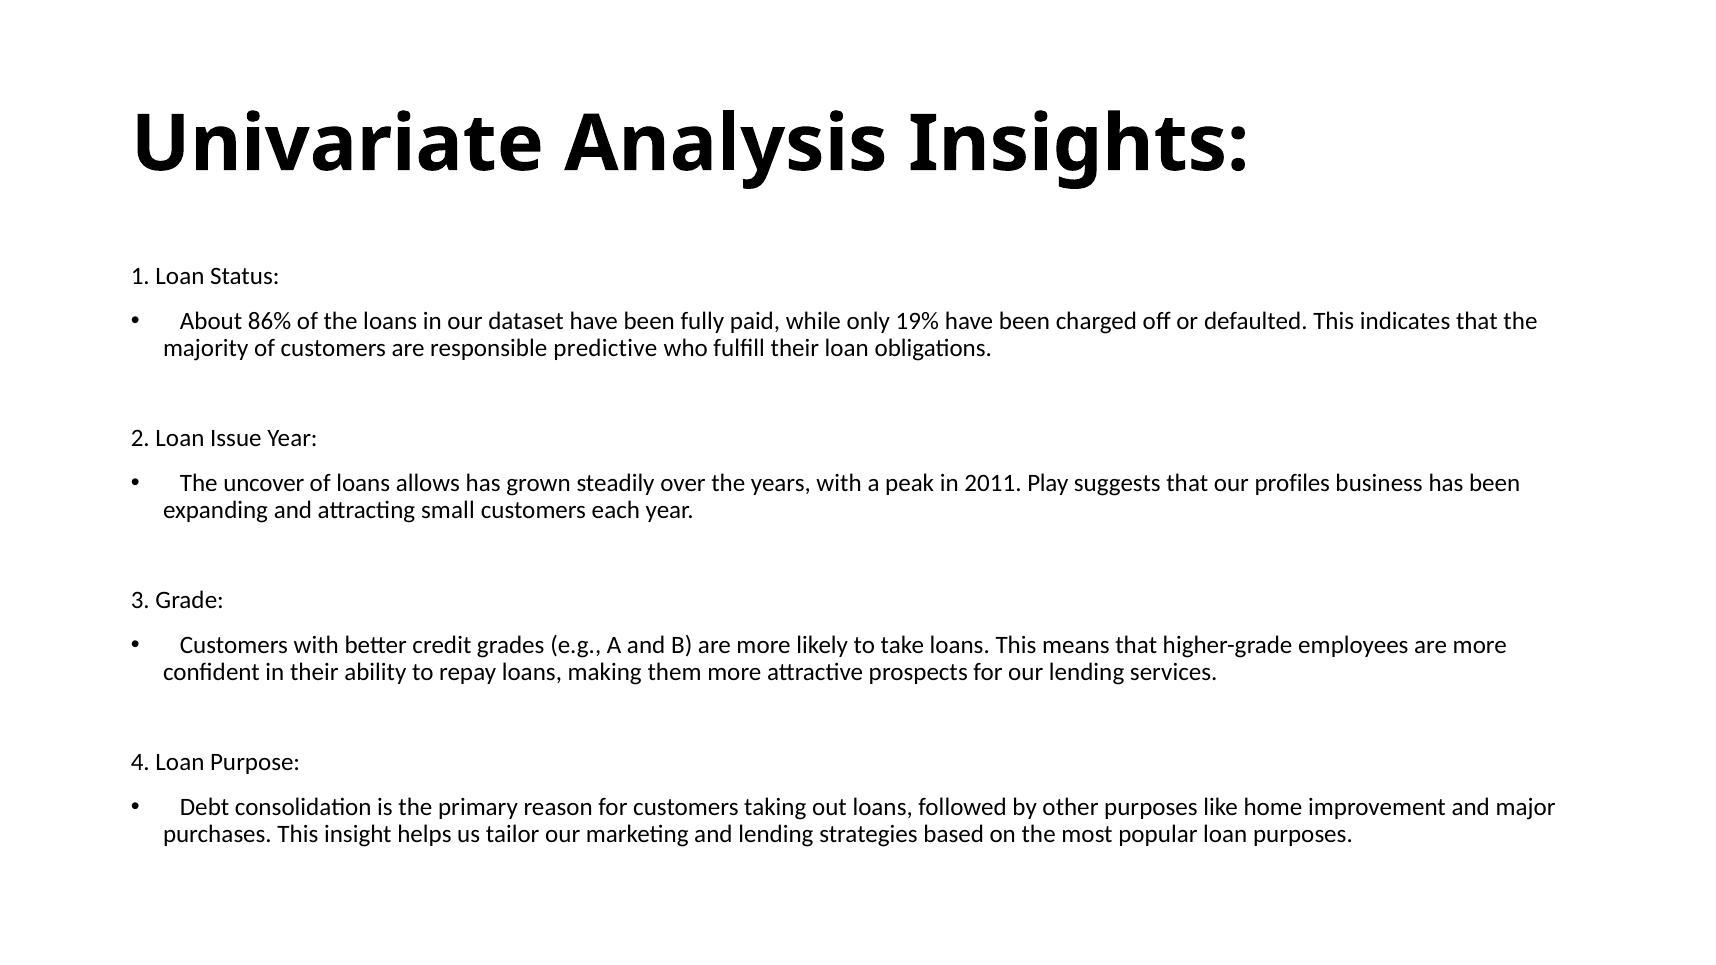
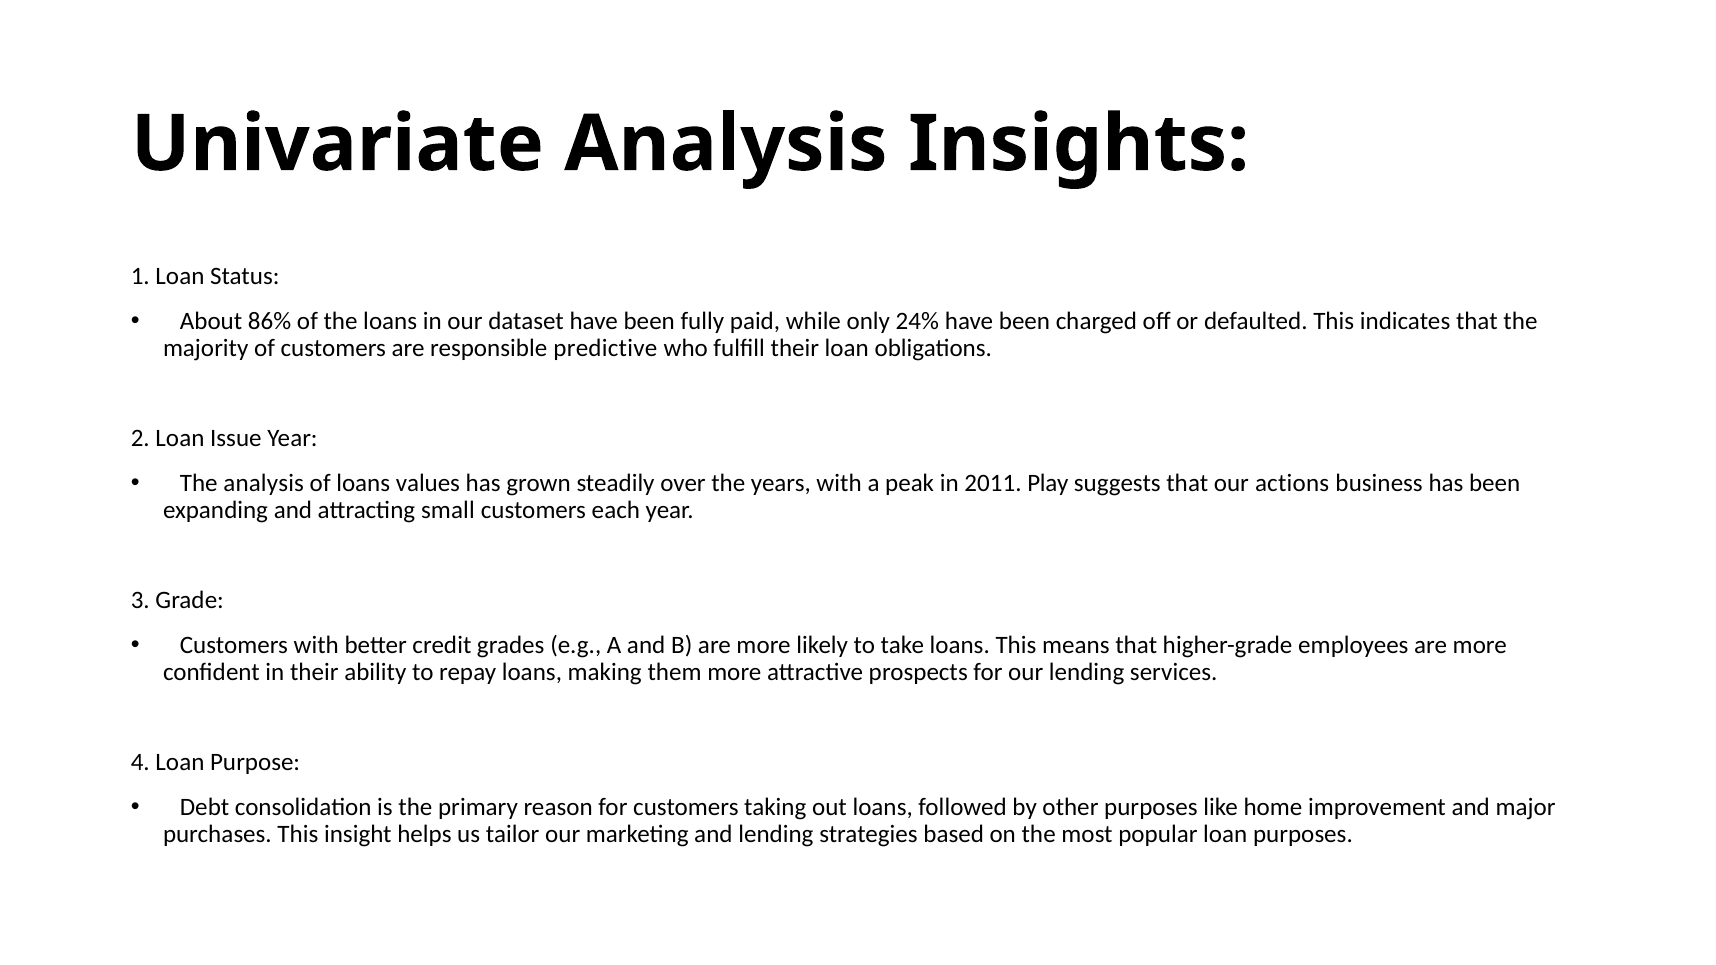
19%: 19% -> 24% (917, 322)
The uncover: uncover -> analysis (264, 484)
allows: allows -> values (428, 484)
profiles: profiles -> actions (1292, 484)
